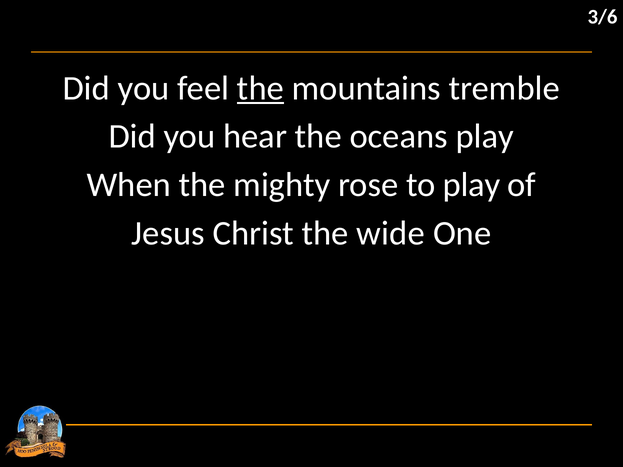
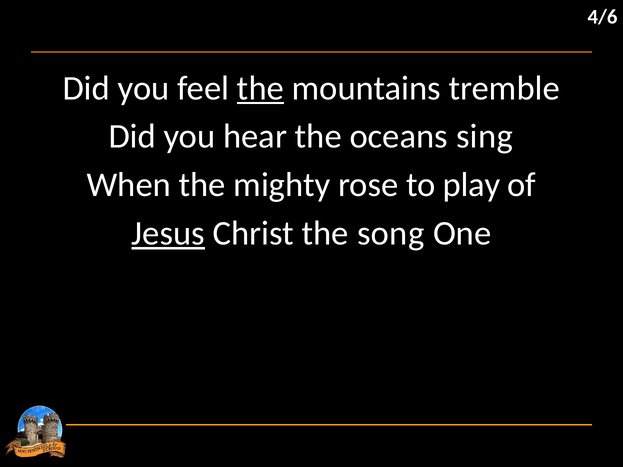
3/6: 3/6 -> 4/6 (603, 17)
oceans play: play -> sing (485, 137)
Jesus underline: none -> present (168, 234)
wide: wide -> song (391, 234)
